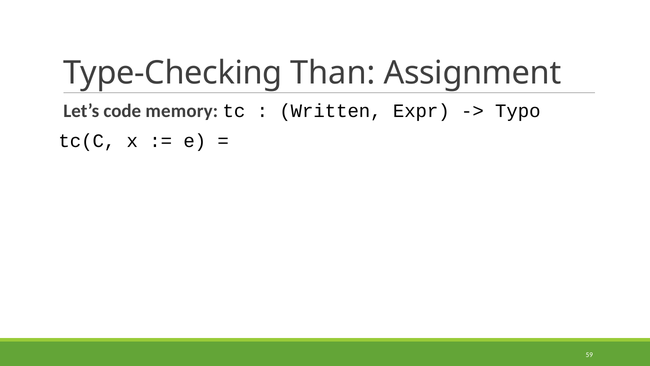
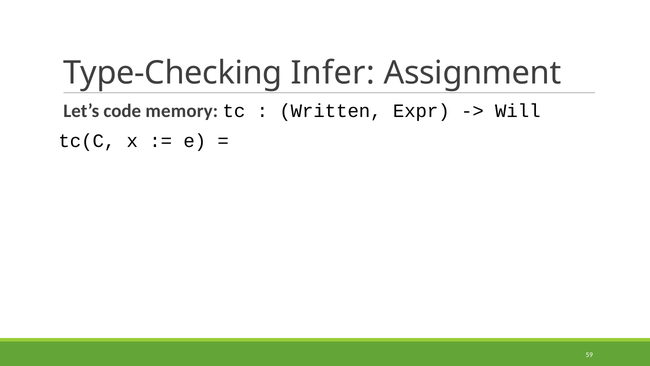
Than: Than -> Infer (333, 73)
Typo: Typo -> Will (518, 111)
